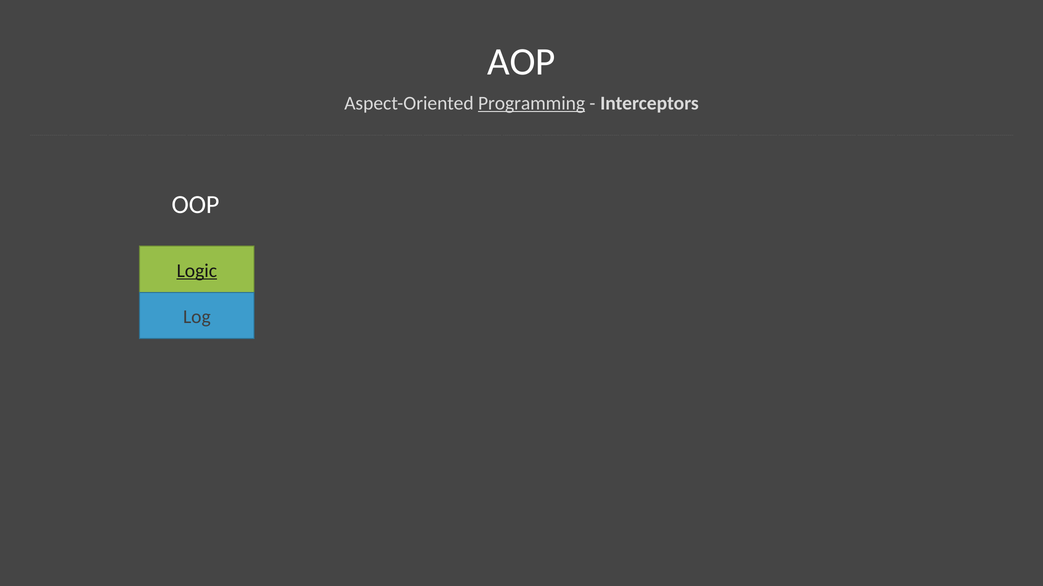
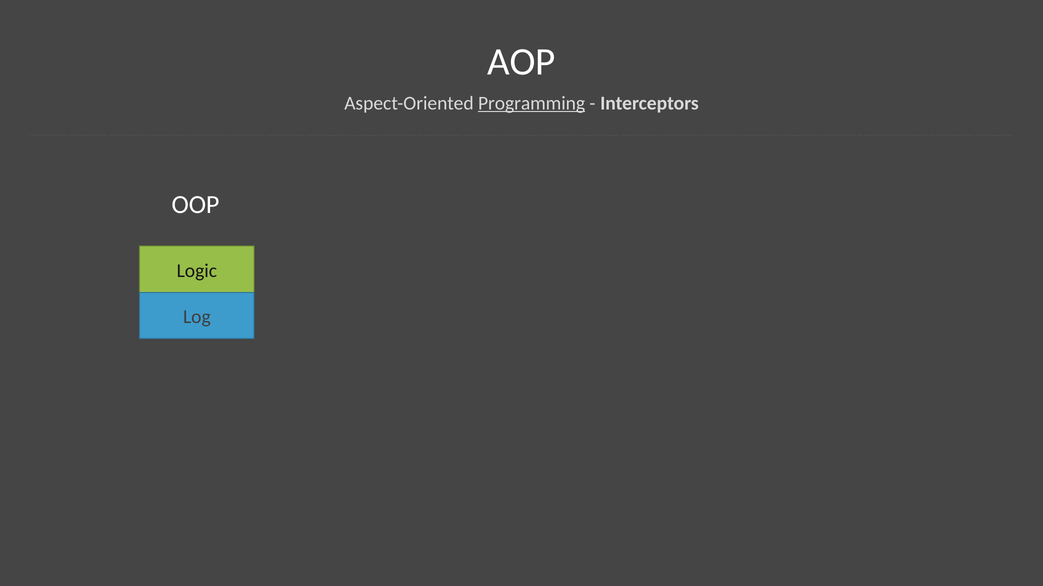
Logic underline: present -> none (197, 271)
